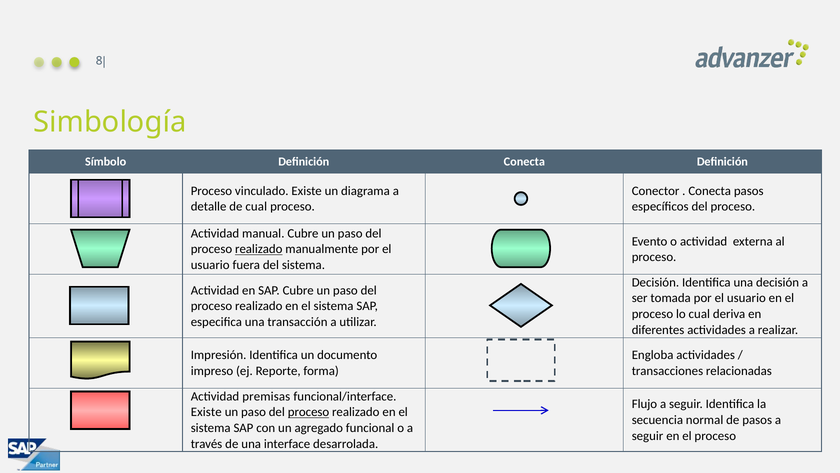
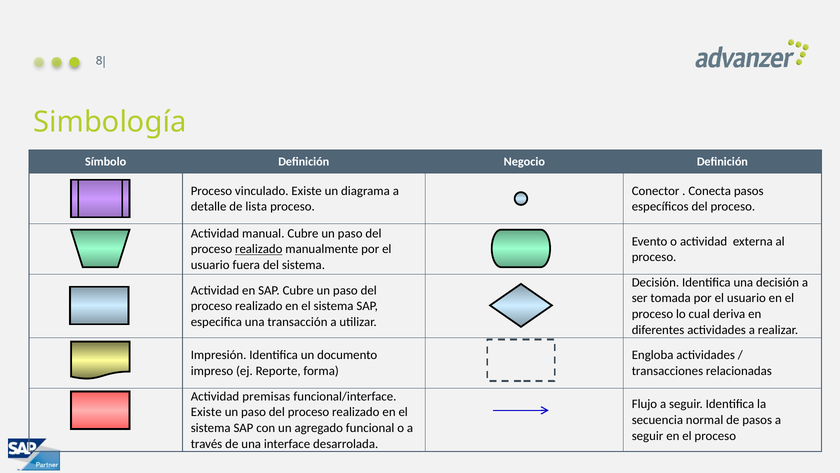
Definición Conecta: Conecta -> Negocio (524, 162)
de cual: cual -> lista (256, 206)
proceso underline: present -> none (309, 412)
